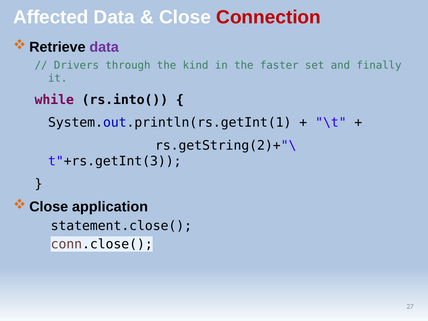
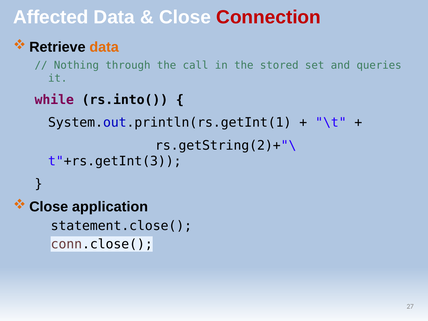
data colour: purple -> orange (104, 47)
Drivers: Drivers -> Nothing (76, 65)
kind: kind -> call (196, 65)
faster: faster -> stored (279, 65)
finally: finally -> queries (379, 65)
